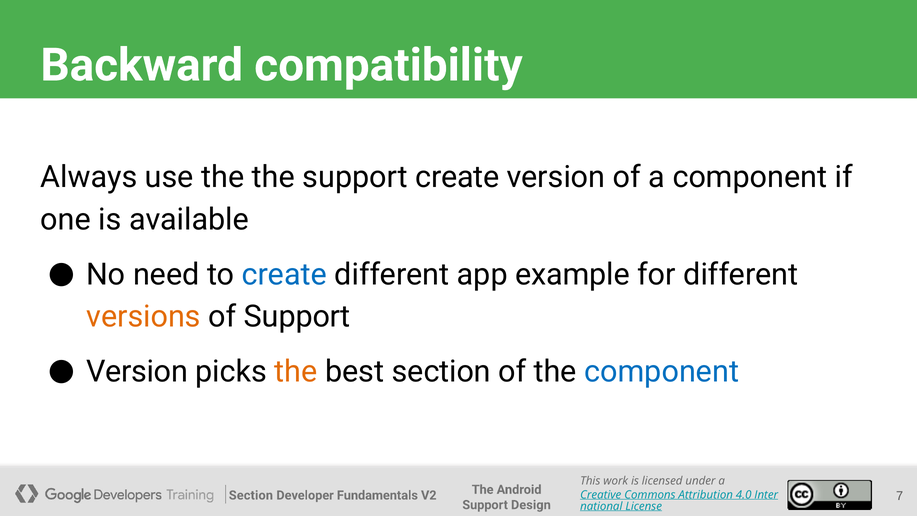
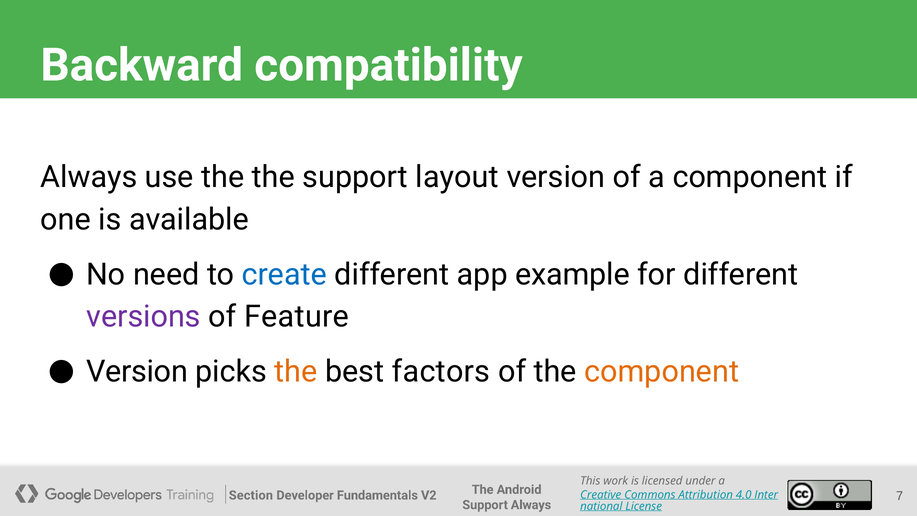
support create: create -> layout (457, 177)
versions colour: orange -> purple (143, 316)
of Support: Support -> Feature (297, 316)
best section: section -> factors (441, 371)
component colour: blue -> orange (662, 371)
Support Design: Design -> Always (531, 505)
